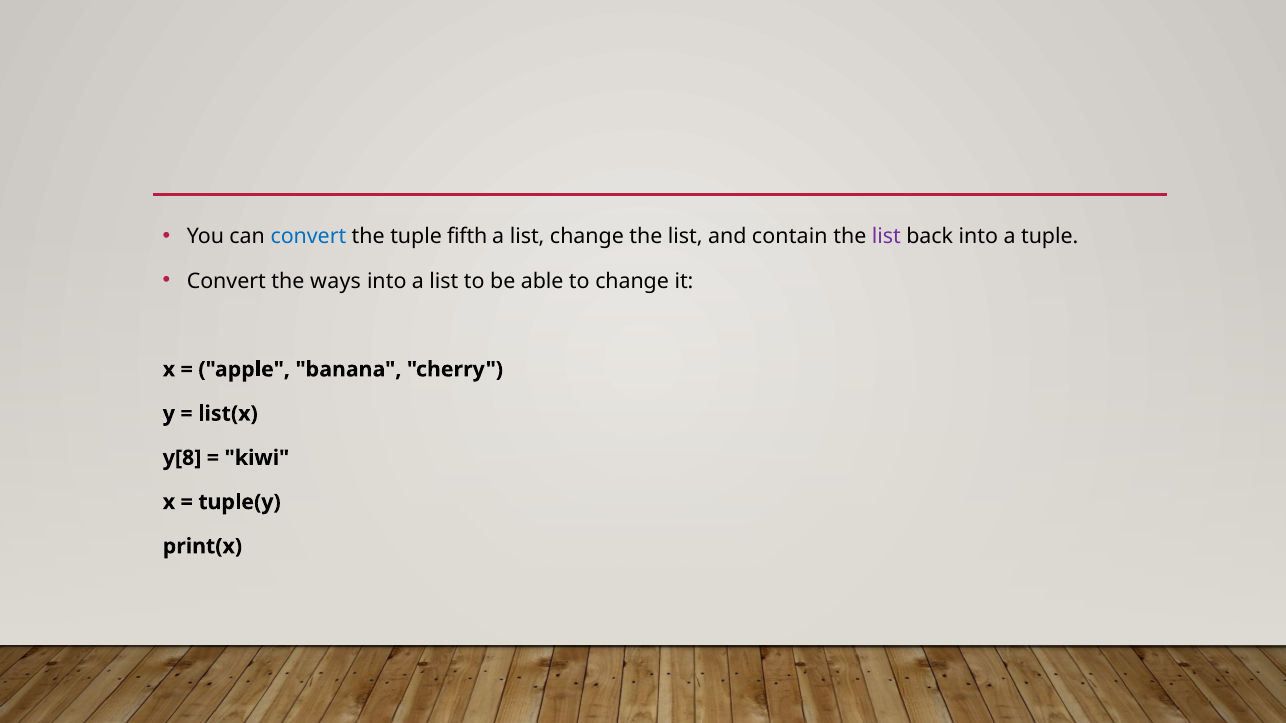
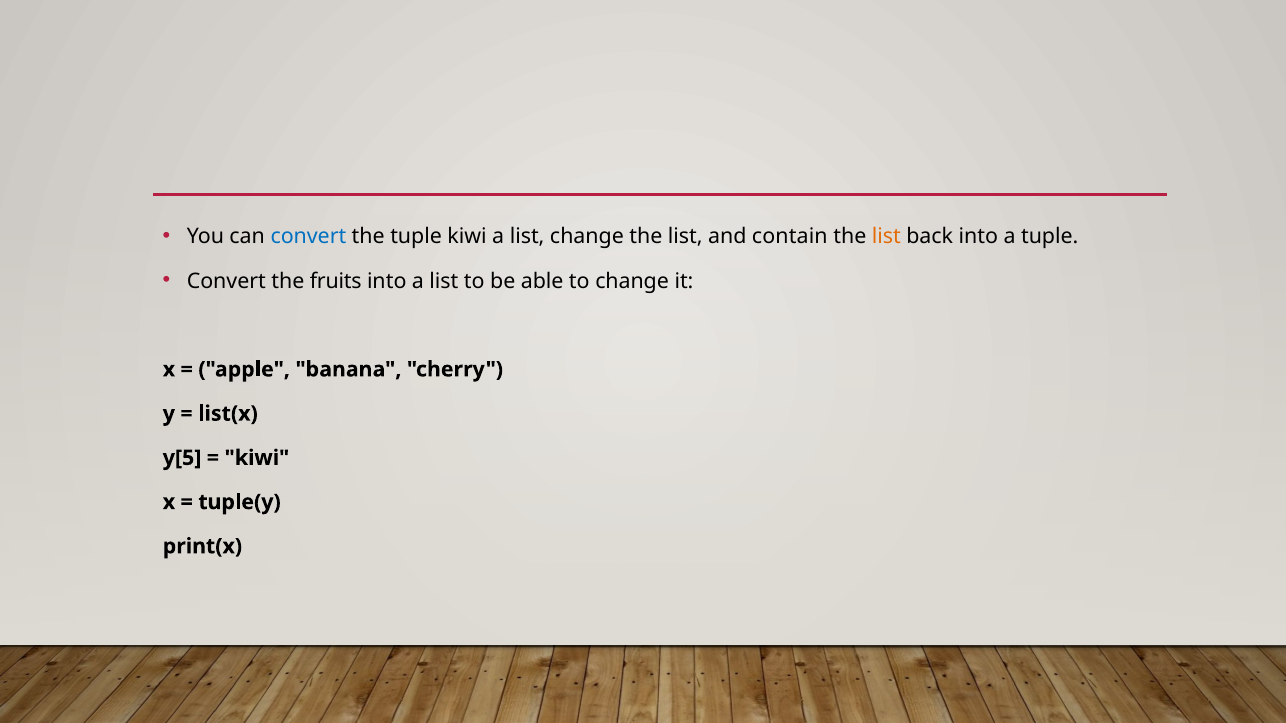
tuple fifth: fifth -> kiwi (467, 237)
list colour: purple -> orange (886, 237)
ways: ways -> fruits (336, 281)
y[8: y[8 -> y[5 (182, 458)
